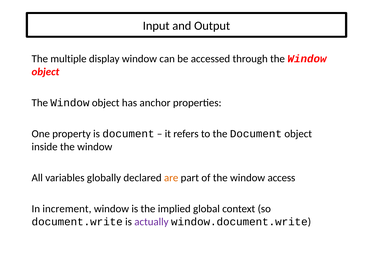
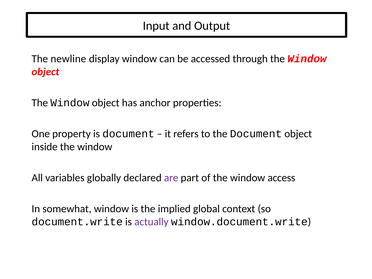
multiple: multiple -> newline (68, 59)
are colour: orange -> purple (171, 178)
increment: increment -> somewhat (67, 209)
